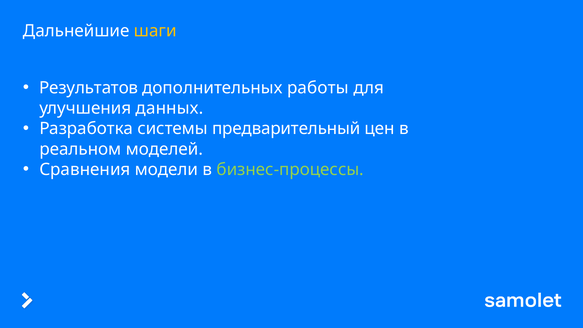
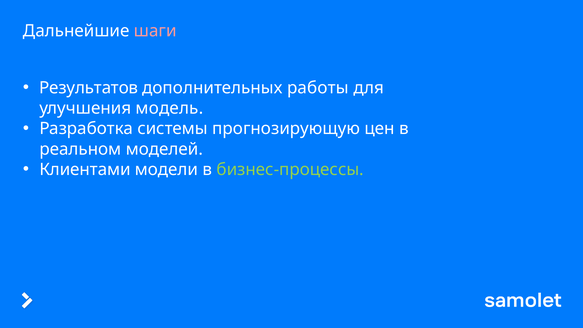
шаги colour: yellow -> pink (155, 31)
данных: данных -> модель (169, 108)
предварительный: предварительный -> прогнозирующую (286, 129)
Сравнения: Сравнения -> Клиентами (85, 169)
